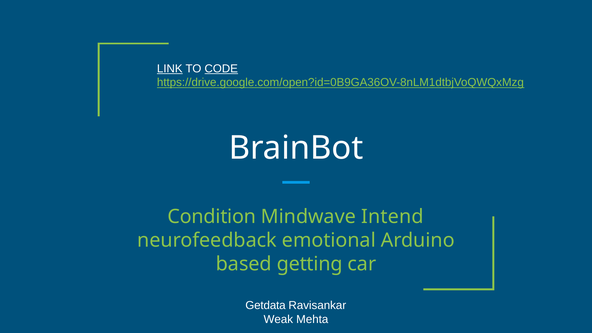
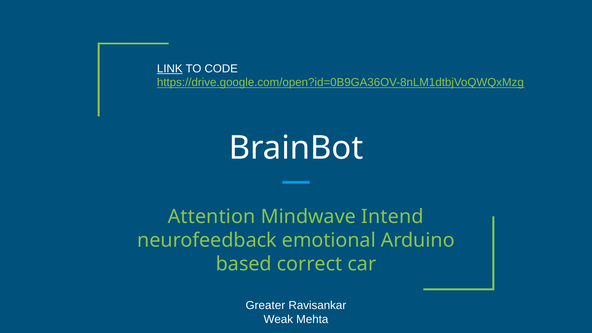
CODE underline: present -> none (221, 69)
Condition: Condition -> Attention (212, 217)
getting: getting -> correct (310, 264)
Getdata: Getdata -> Greater (265, 305)
